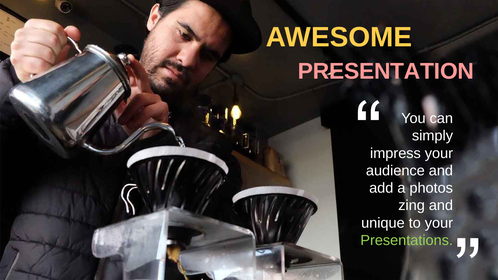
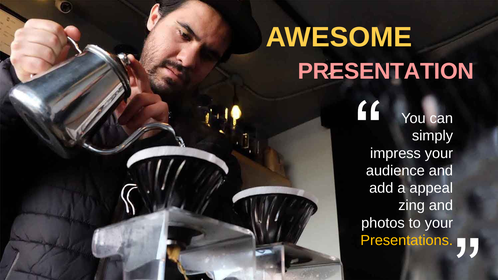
photos: photos -> appeal (431, 188)
unique: unique -> photos (383, 223)
Presentations colour: light green -> yellow (407, 240)
